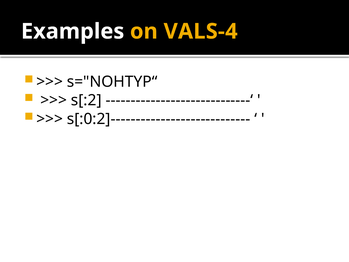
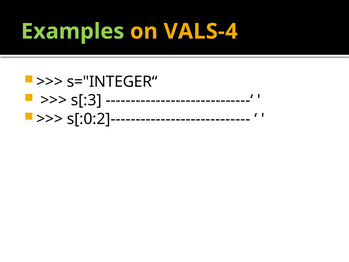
Examples colour: white -> light green (73, 31)
s="NOHTYP“: s="NOHTYP“ -> s="INTEGER“ (112, 82)
s[:2: s[:2 -> s[:3 (86, 100)
